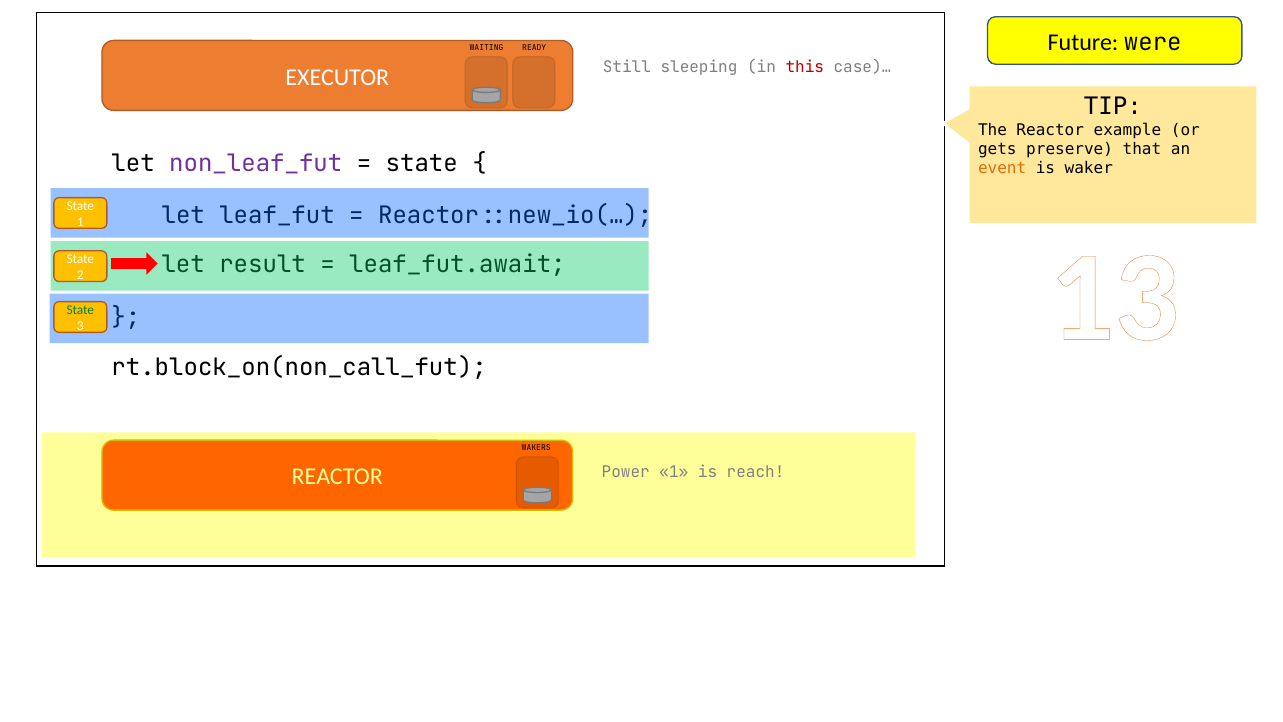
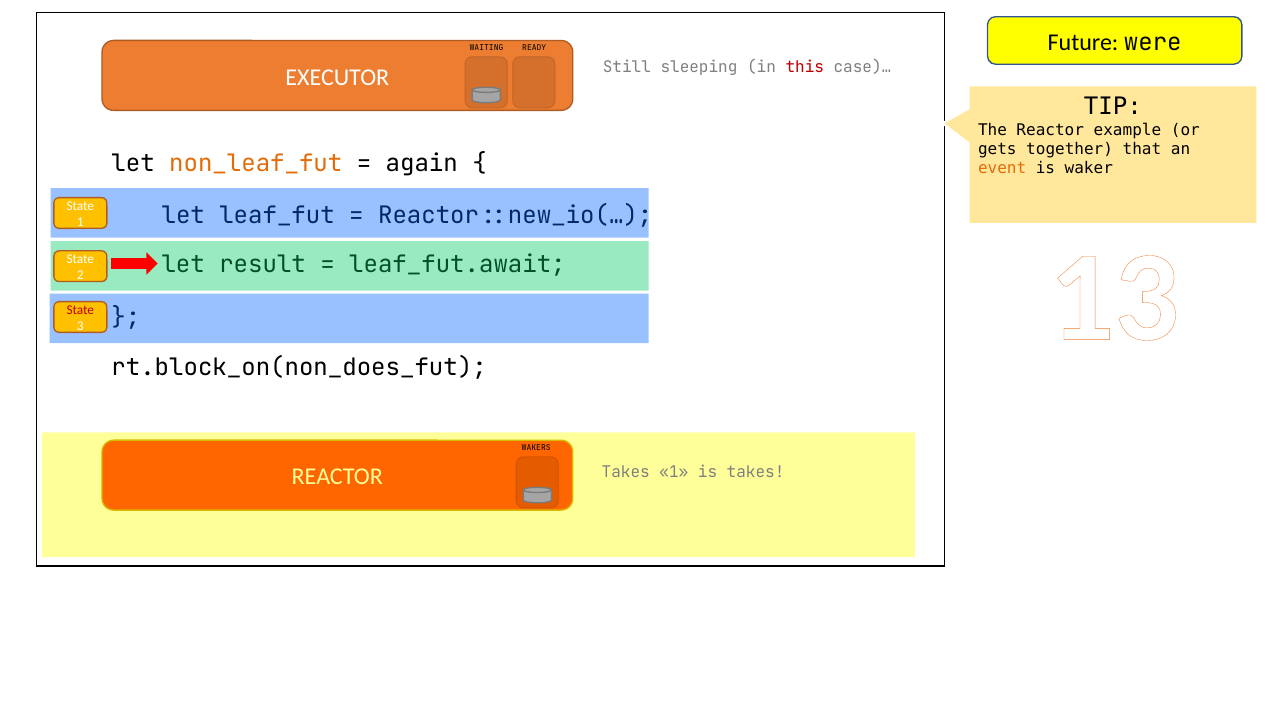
preserve: preserve -> together (1070, 149)
non_leaf_fut colour: purple -> orange (256, 164)
state: state -> again (422, 164)
State colour: green -> red (80, 310)
rt.block_on(non_call_fut: rt.block_on(non_call_fut -> rt.block_on(non_does_fut (299, 367)
Power: Power -> Takes (626, 472)
is reach: reach -> takes (756, 472)
